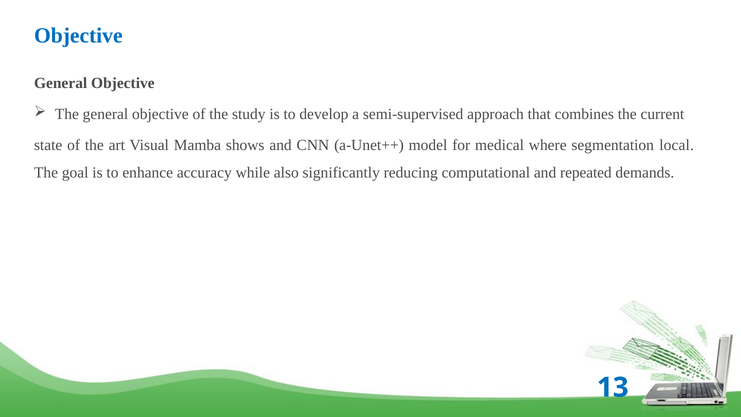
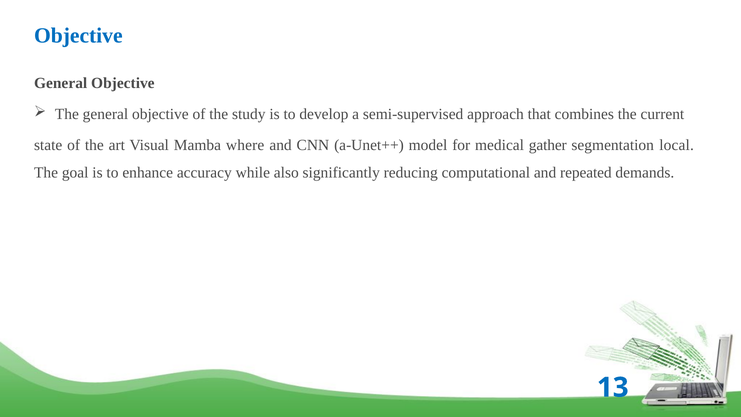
shows: shows -> where (245, 145)
where: where -> gather (548, 145)
